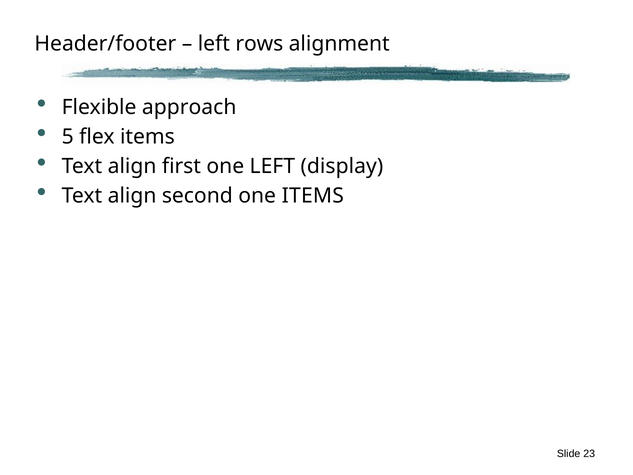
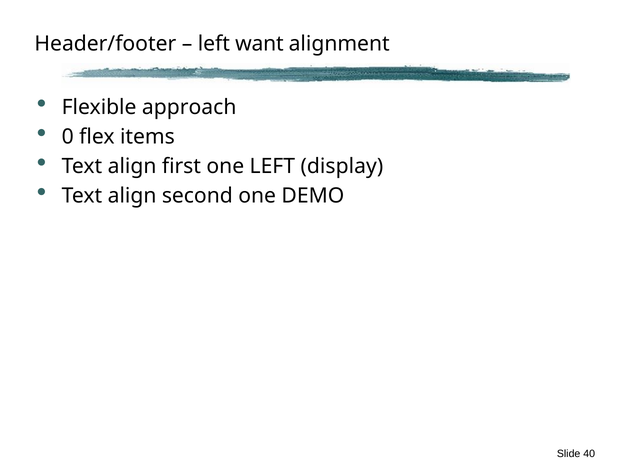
rows: rows -> want (259, 44)
5: 5 -> 0 (68, 137)
one ITEMS: ITEMS -> DEMO (313, 196)
23: 23 -> 40 (589, 453)
